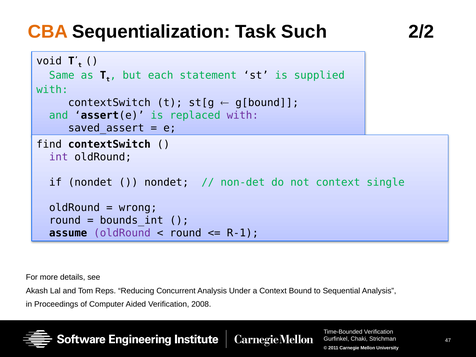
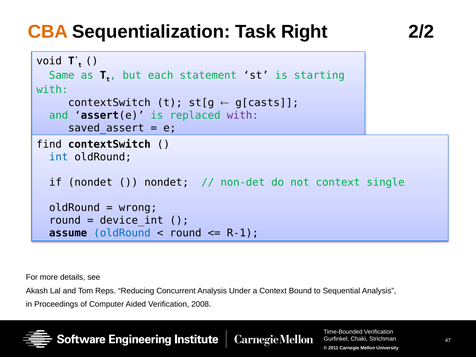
Such: Such -> Right (304, 32)
supplied: supplied -> starting (319, 75)
g[bound: g[bound -> g[casts (267, 103)
int colour: purple -> blue (59, 157)
bounds_int: bounds_int -> device_int (132, 220)
oldRound colour: purple -> blue (122, 233)
